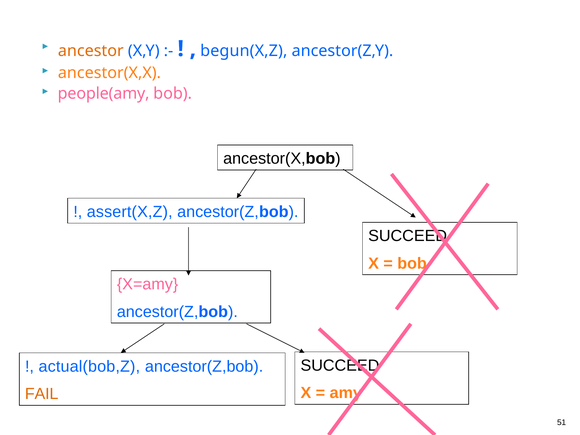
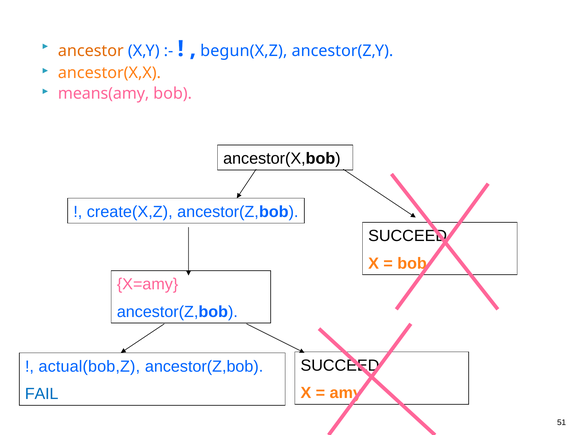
people(amy: people(amy -> means(amy (104, 94)
assert(X,Z: assert(X,Z -> create(X,Z (130, 212)
FAIL colour: orange -> blue (42, 394)
